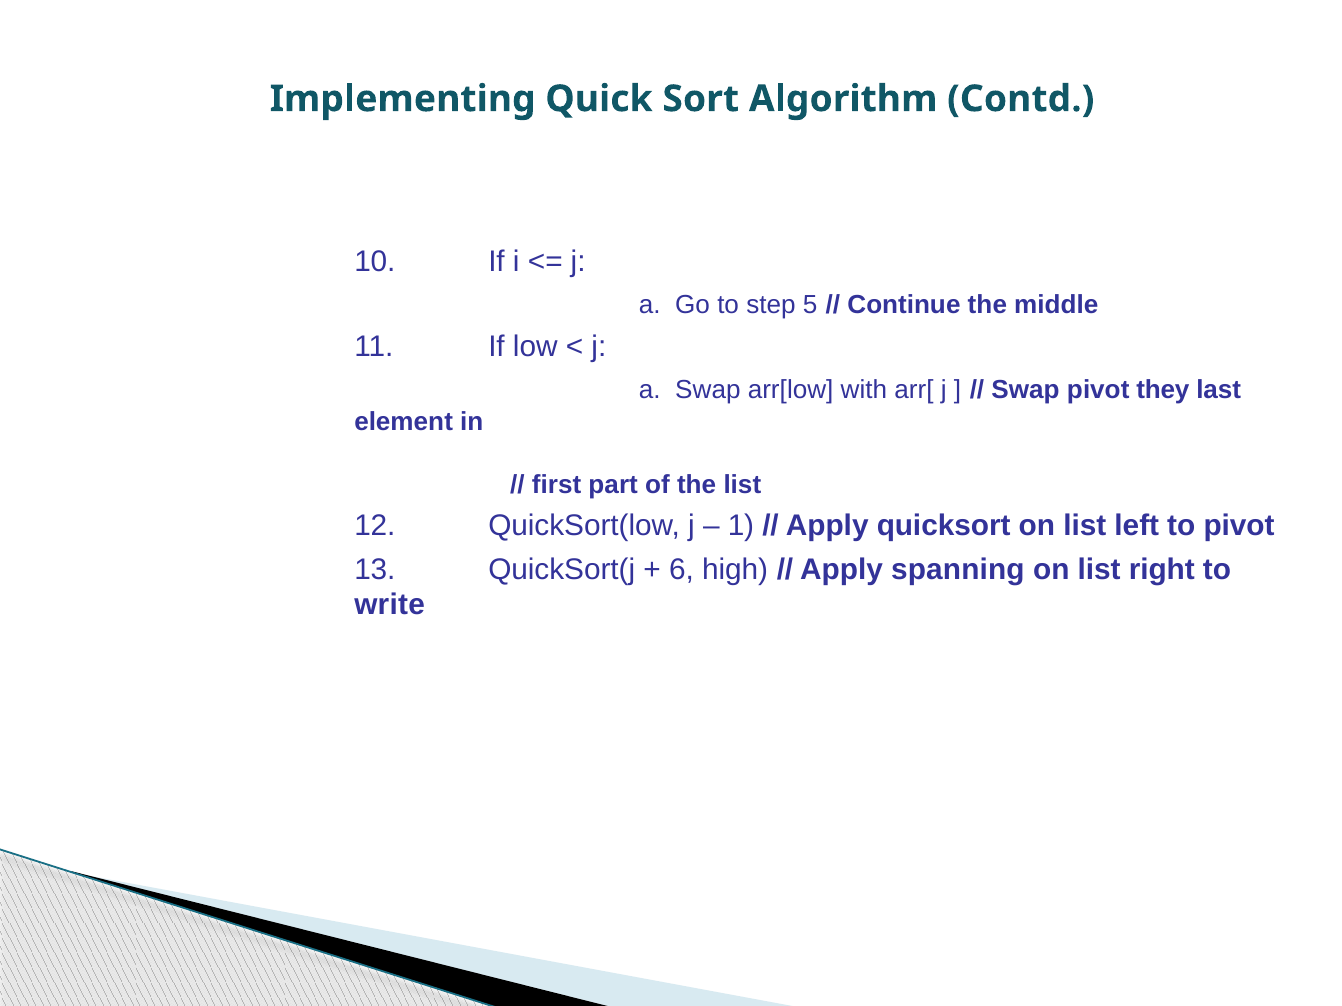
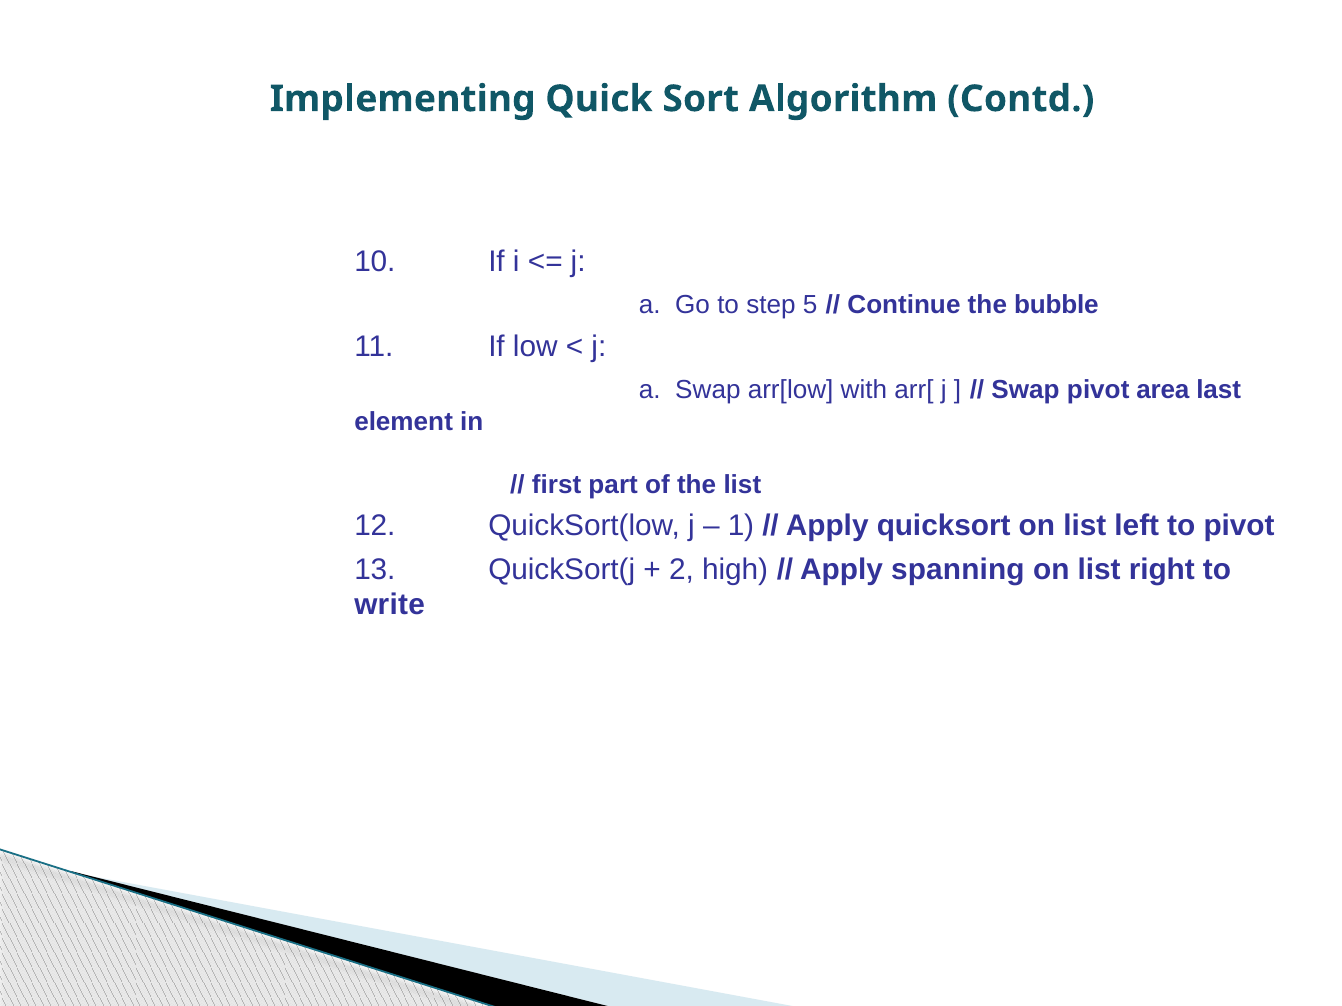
middle: middle -> bubble (1056, 305)
they: they -> area (1163, 390)
6: 6 -> 2 (681, 570)
